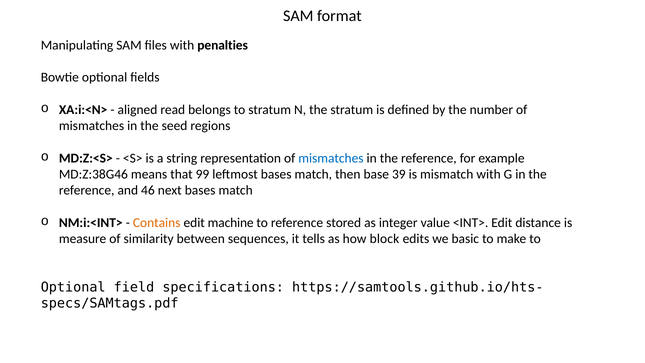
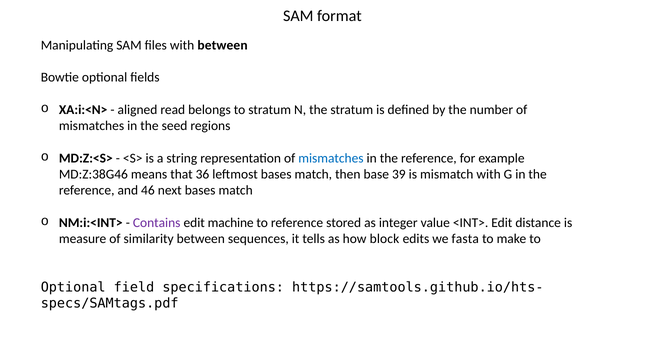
with penalties: penalties -> between (223, 45)
99: 99 -> 36 (202, 174)
Contains colour: orange -> purple (157, 223)
basic: basic -> fasta (465, 239)
